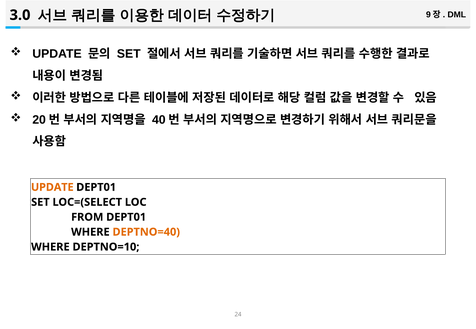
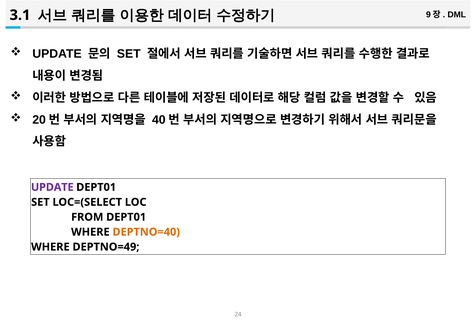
3.0: 3.0 -> 3.1 (20, 15)
UPDATE colour: orange -> purple (52, 188)
DEPTNO=10: DEPTNO=10 -> DEPTNO=49 (106, 247)
